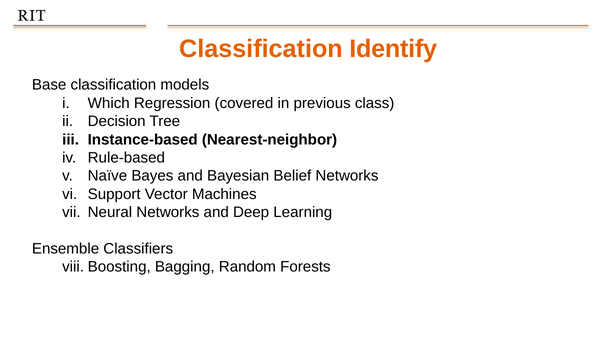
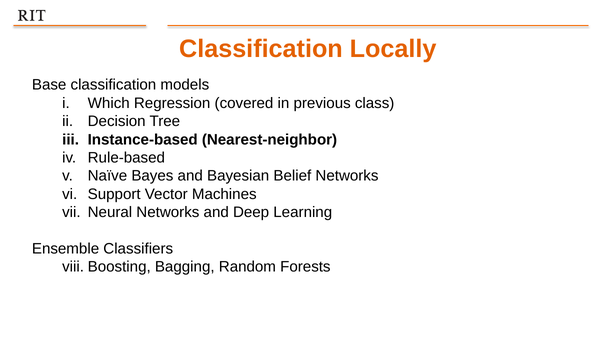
Identify: Identify -> Locally (393, 49)
